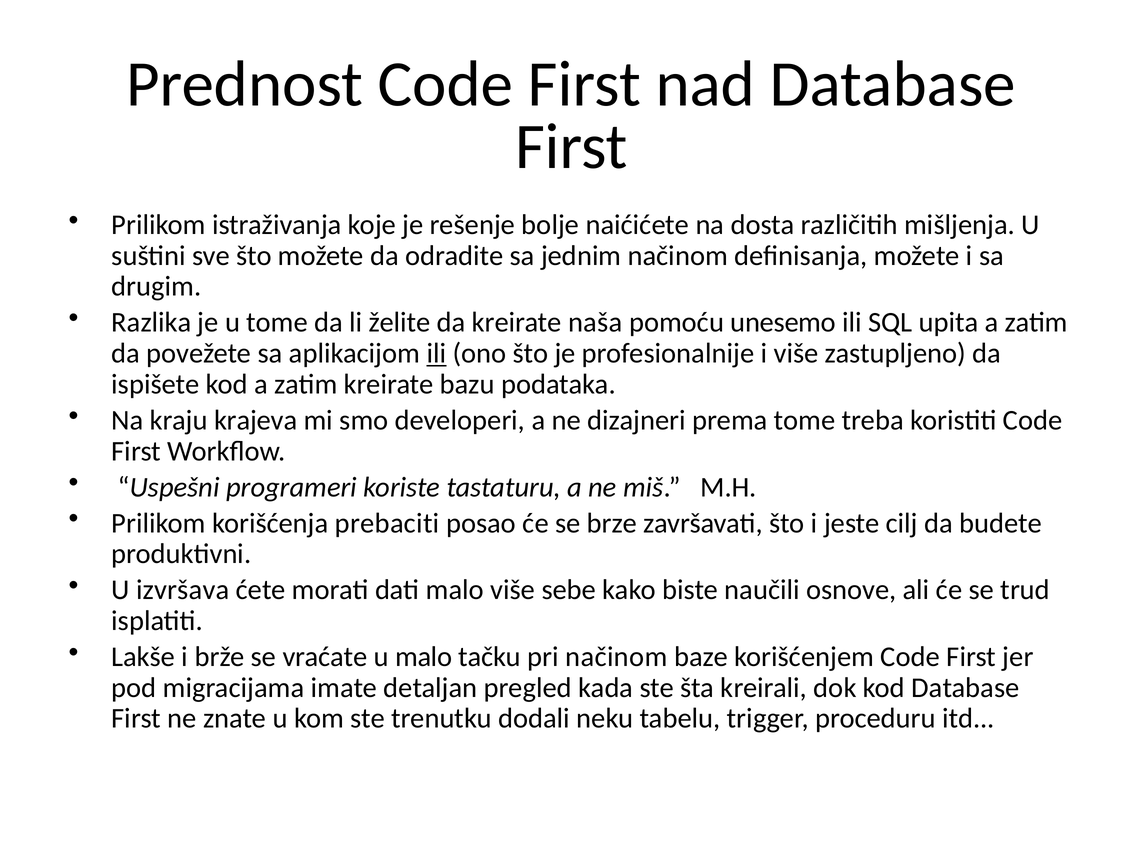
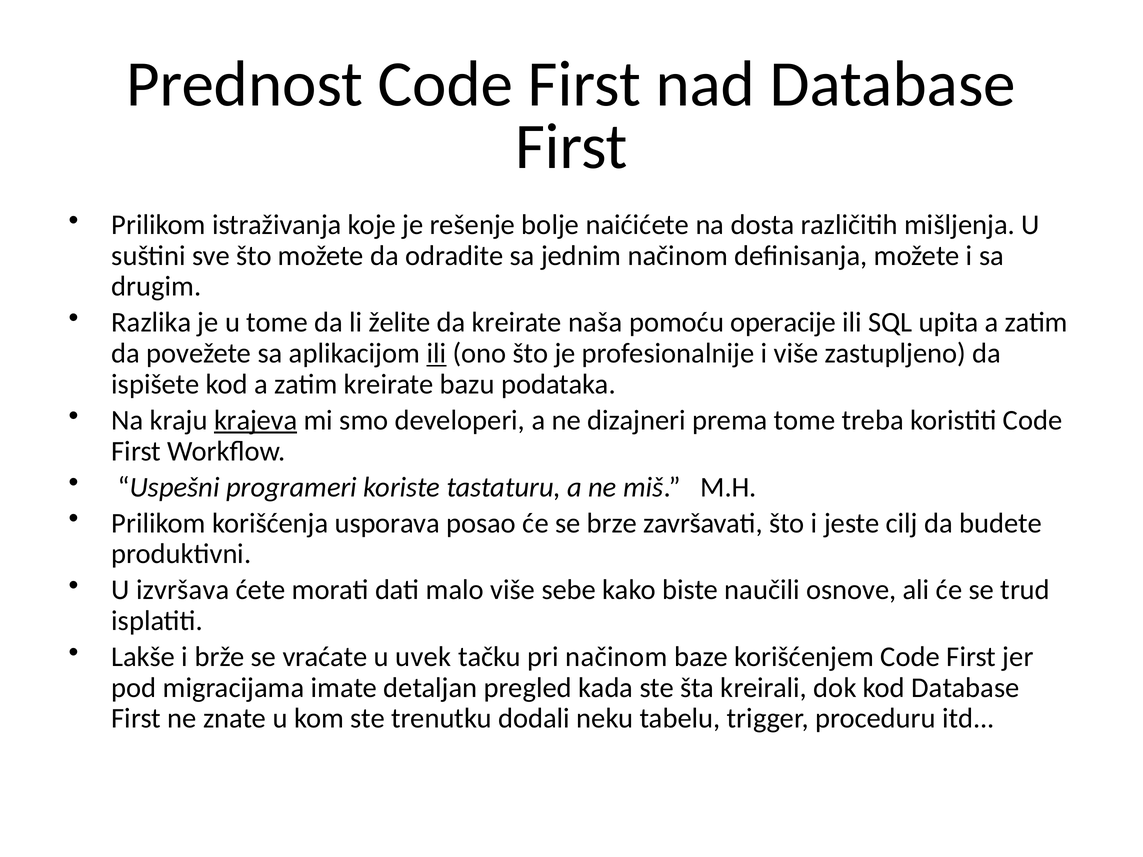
unesemo: unesemo -> operacije (783, 323)
krajeva underline: none -> present (256, 420)
prebaciti: prebaciti -> usporava (387, 523)
u malo: malo -> uvek (423, 657)
